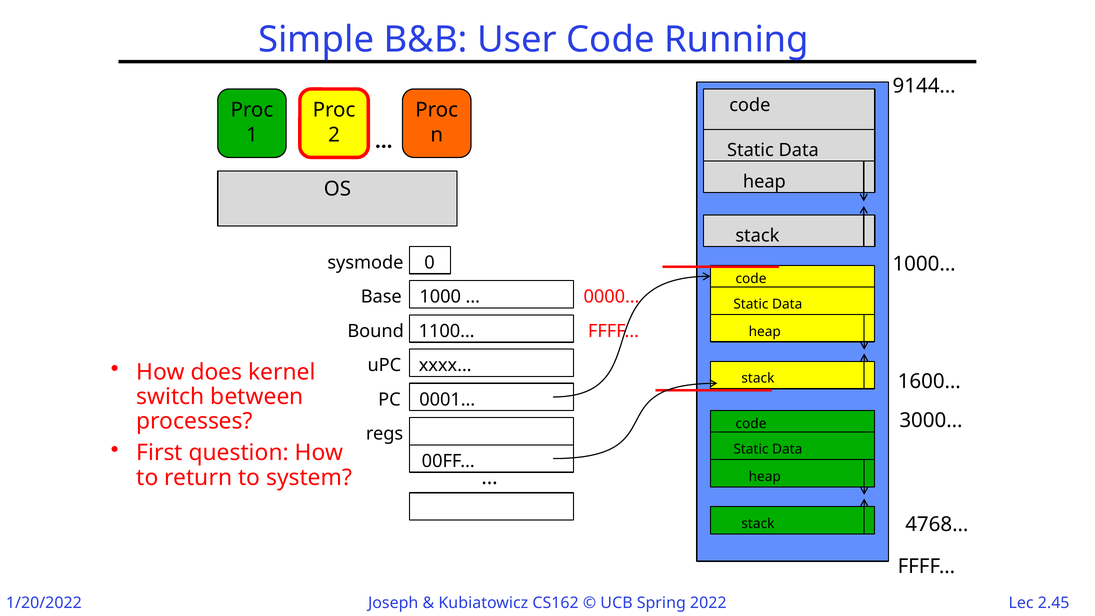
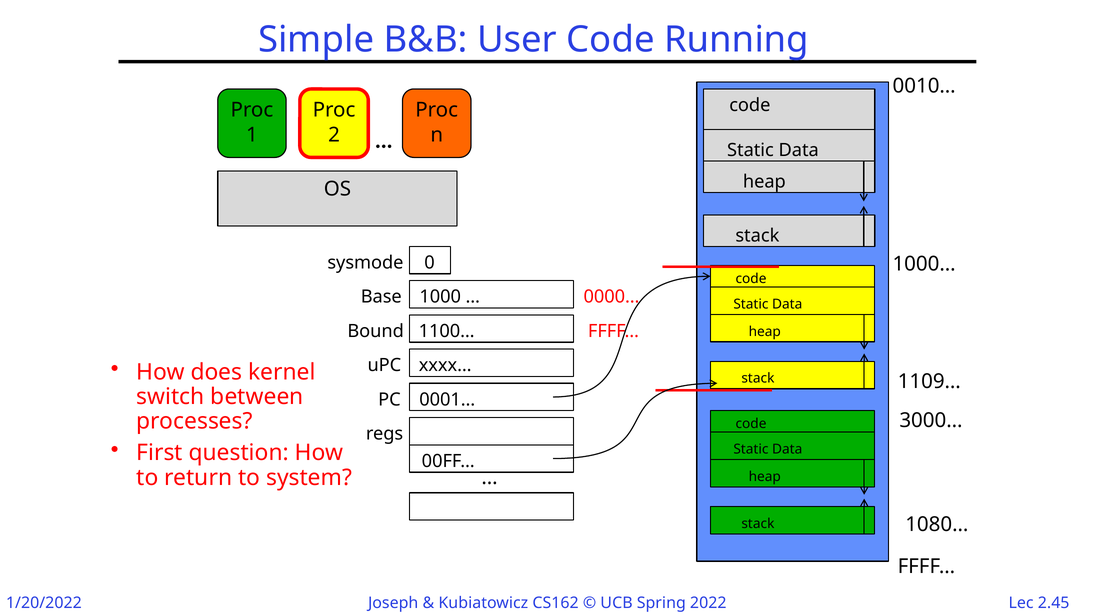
9144…: 9144… -> 0010… (924, 86)
1600…: 1600… -> 1109… (929, 382)
4768…: 4768… -> 1080… (937, 524)
